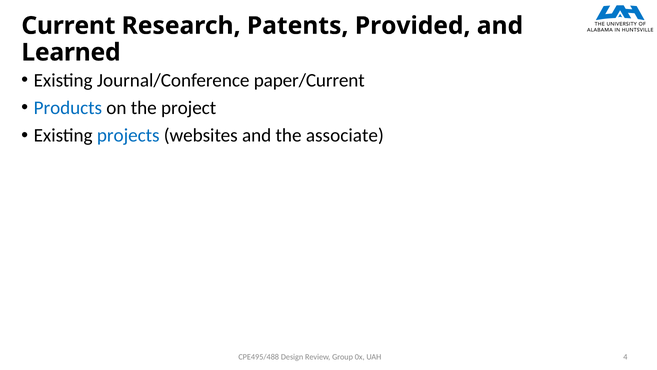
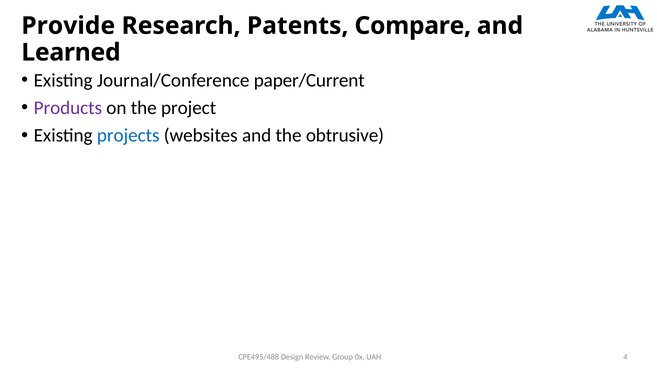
Current: Current -> Provide (68, 26)
Provided: Provided -> Compare (413, 26)
Products colour: blue -> purple (68, 108)
associate: associate -> obtrusive (345, 135)
